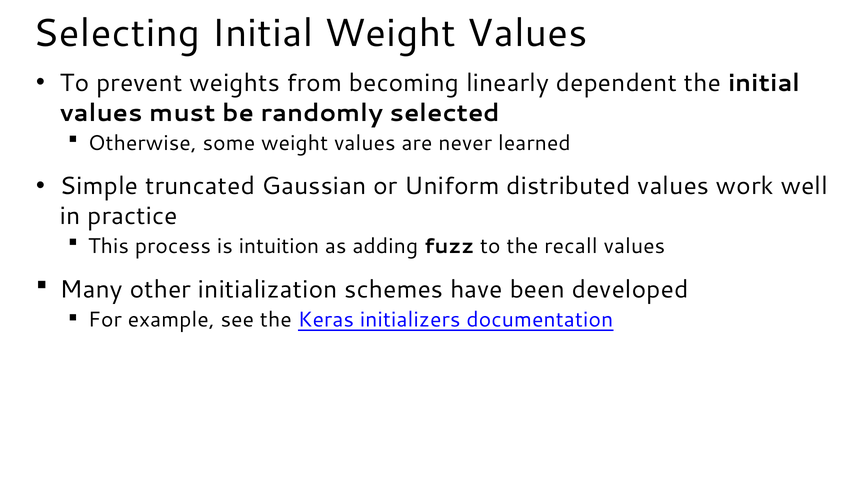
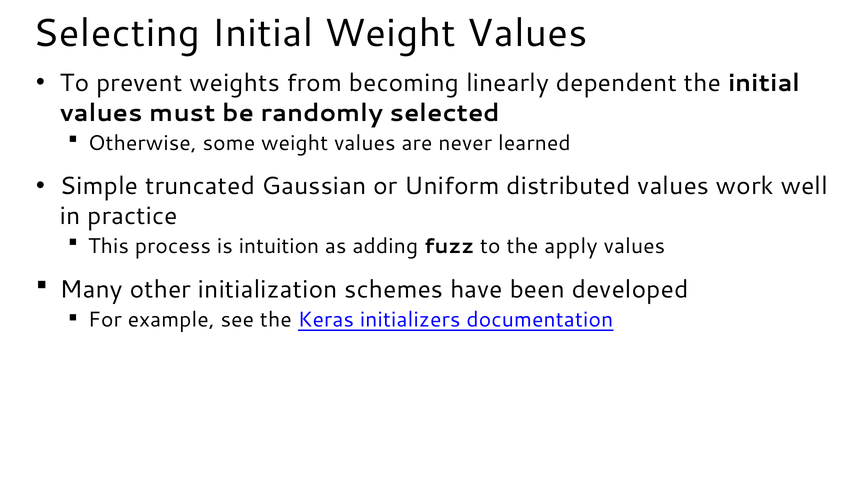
recall: recall -> apply (571, 246)
